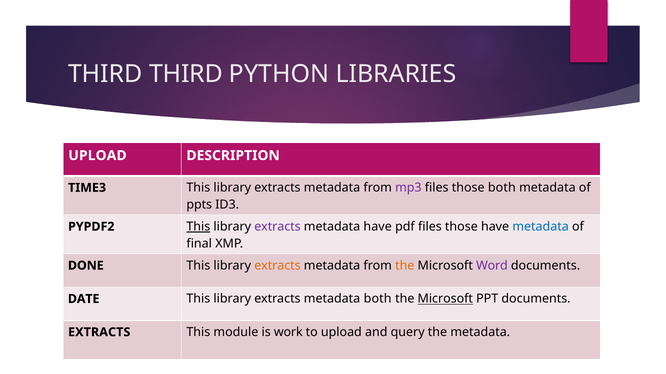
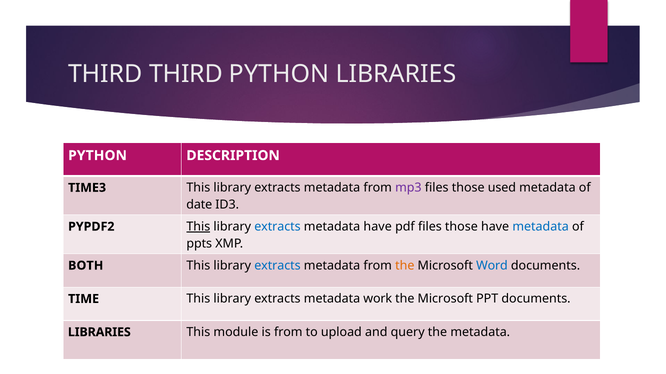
UPLOAD: UPLOAD -> PYTHON (97, 156)
those both: both -> used (502, 188)
ppts: ppts -> date (199, 205)
extracts colour: purple -> blue (277, 227)
final: final -> ppts (199, 244)
DONE: DONE -> BOTH (86, 266)
extracts colour: orange -> blue (277, 266)
Word colour: purple -> blue (492, 266)
DATE: DATE -> TIME (84, 299)
metadata both: both -> work (378, 299)
Microsoft underline: present -> none (445, 299)
EXTRACTS: EXTRACTS -> LIBRARIES (99, 333)
is work: work -> from (288, 333)
